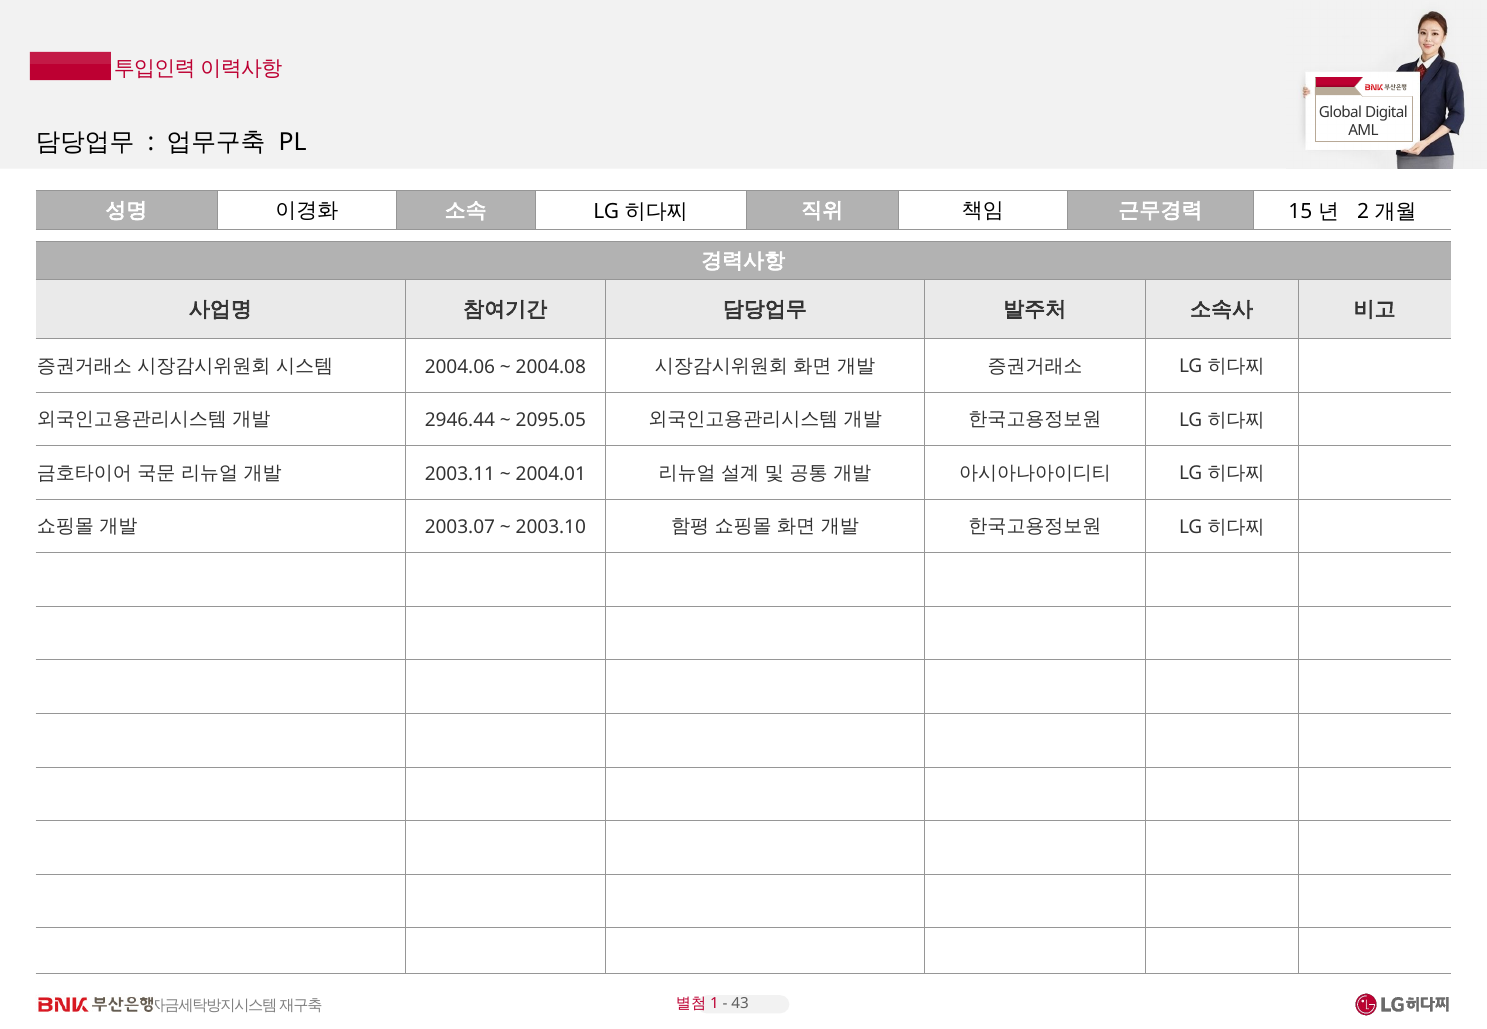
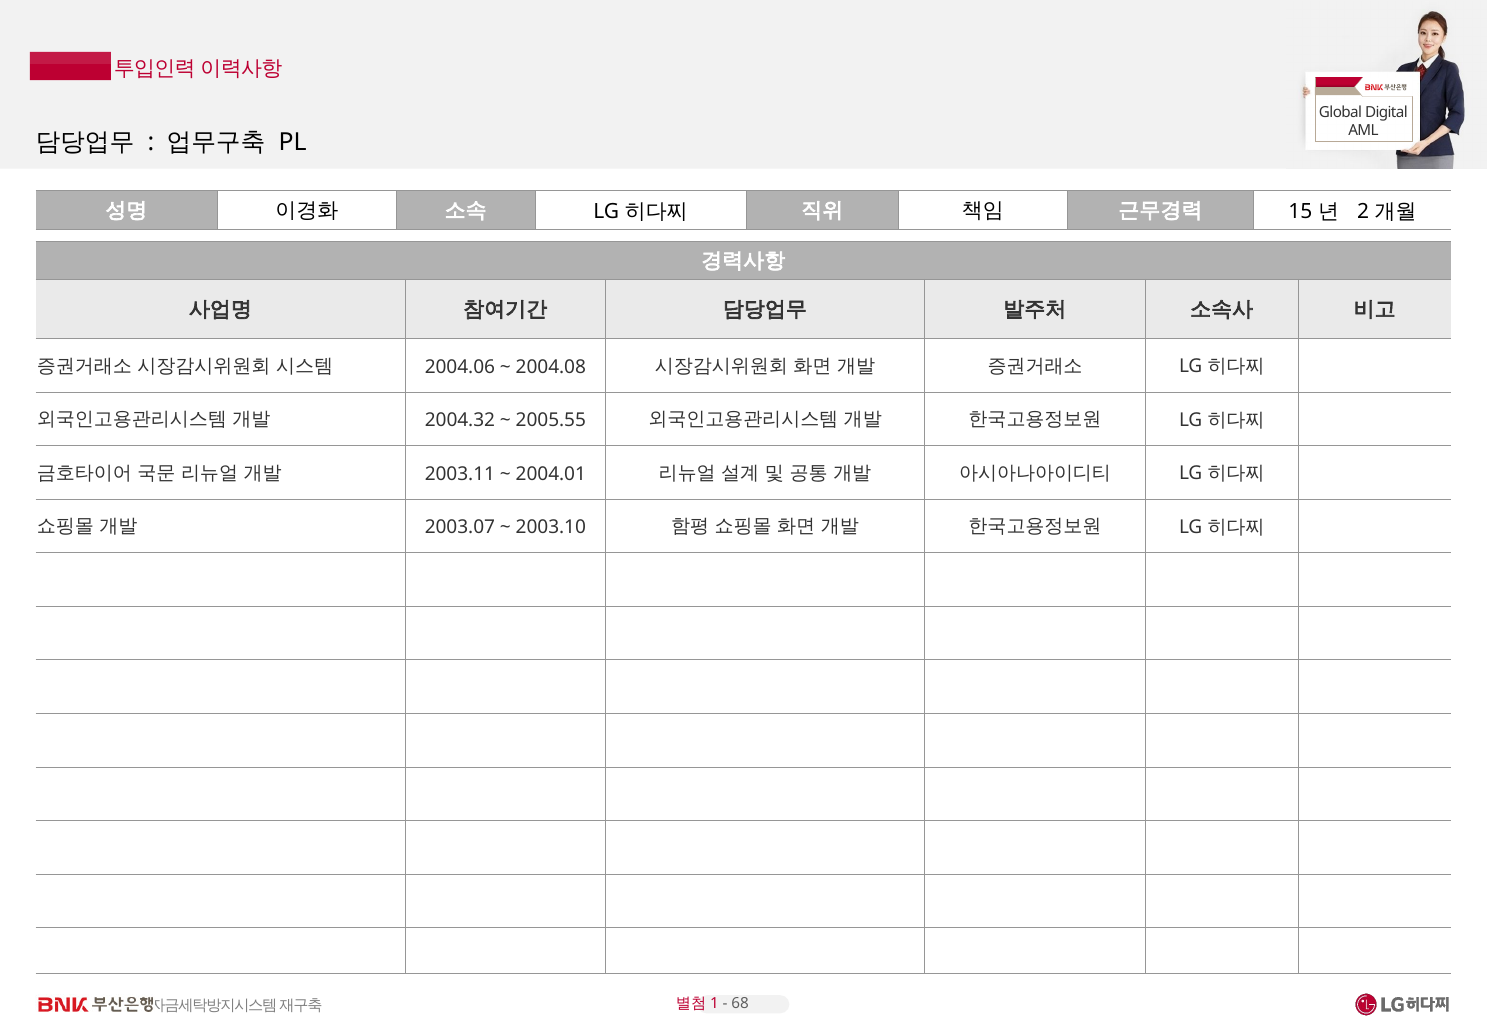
2946.44: 2946.44 -> 2004.32 (460, 421)
2095.05: 2095.05 -> 2005.55 (551, 421)
43: 43 -> 68 (740, 1004)
